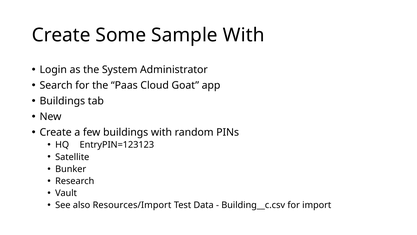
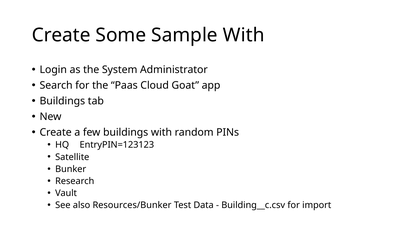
Resources/Import: Resources/Import -> Resources/Bunker (132, 205)
